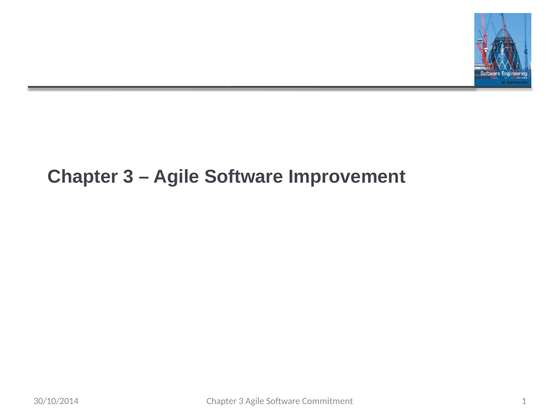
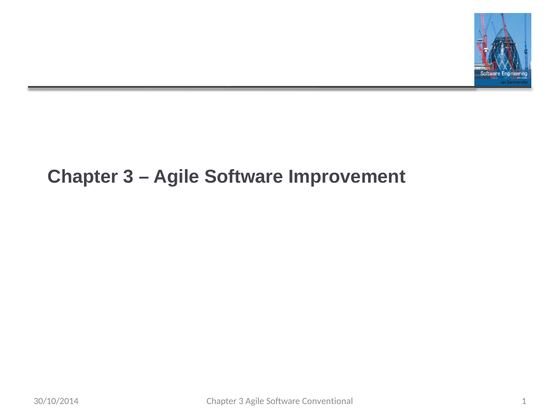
Commitment: Commitment -> Conventional (328, 401)
